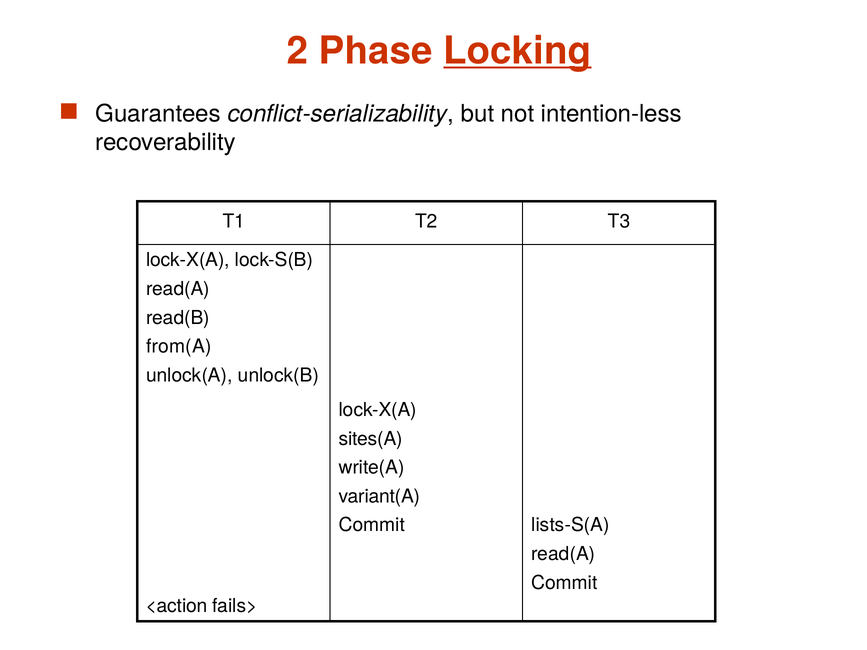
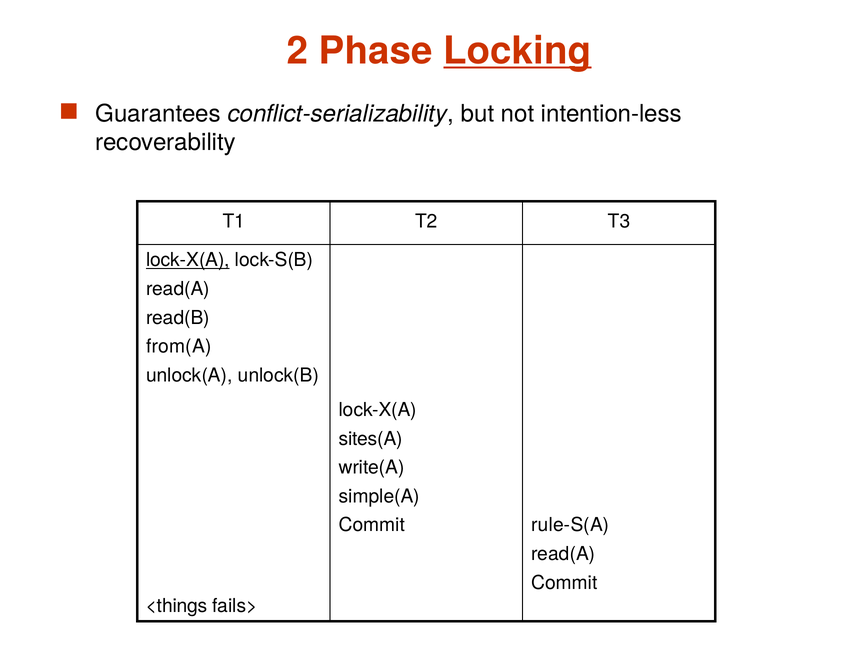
lock-X(A underline: none -> present (188, 260)
variant(A: variant(A -> simple(A (379, 497)
lists-S(A: lists-S(A -> rule-S(A (570, 525)
<action: <action -> <things (177, 606)
